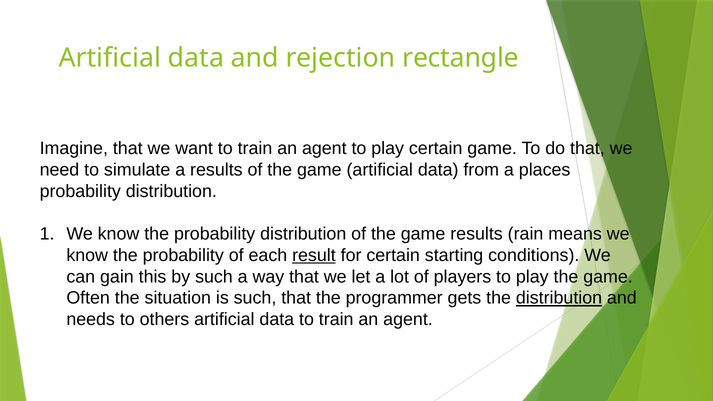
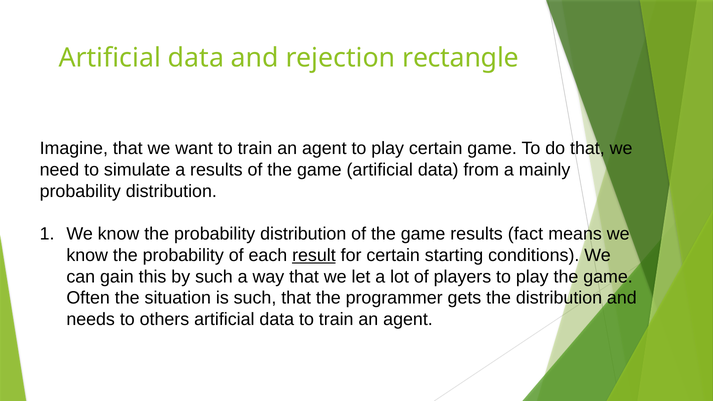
places: places -> mainly (545, 170)
rain: rain -> fact (525, 234)
distribution underline: present -> none (559, 298)
